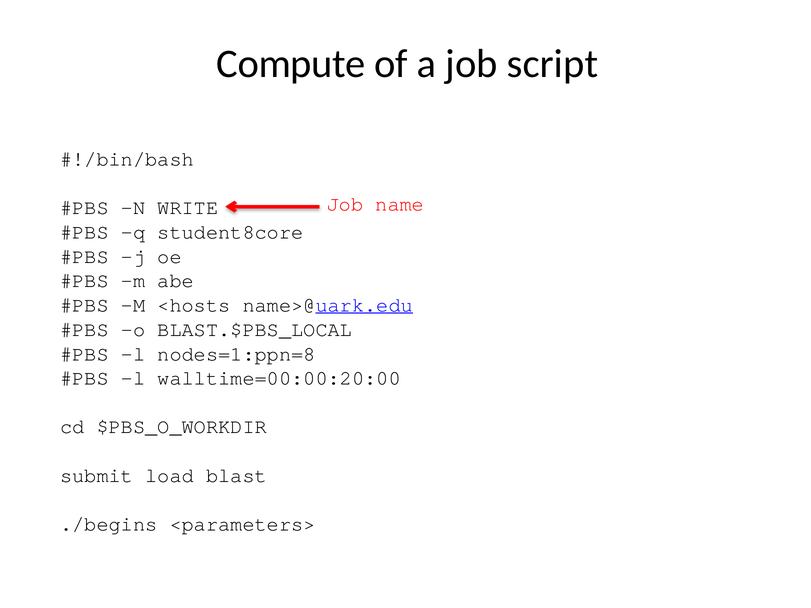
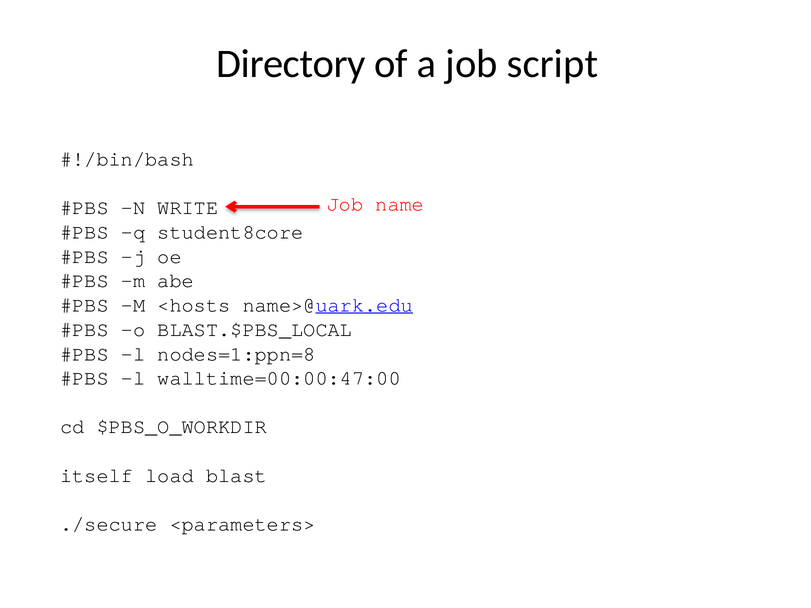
Compute: Compute -> Directory (291, 64)
walltime=00:00:20:00: walltime=00:00:20:00 -> walltime=00:00:47:00 (279, 378)
submit: submit -> itself (97, 476)
./begins: ./begins -> ./secure (109, 524)
